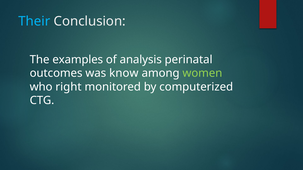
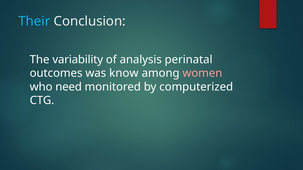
examples: examples -> variability (78, 60)
women colour: light green -> pink (202, 73)
right: right -> need (69, 87)
